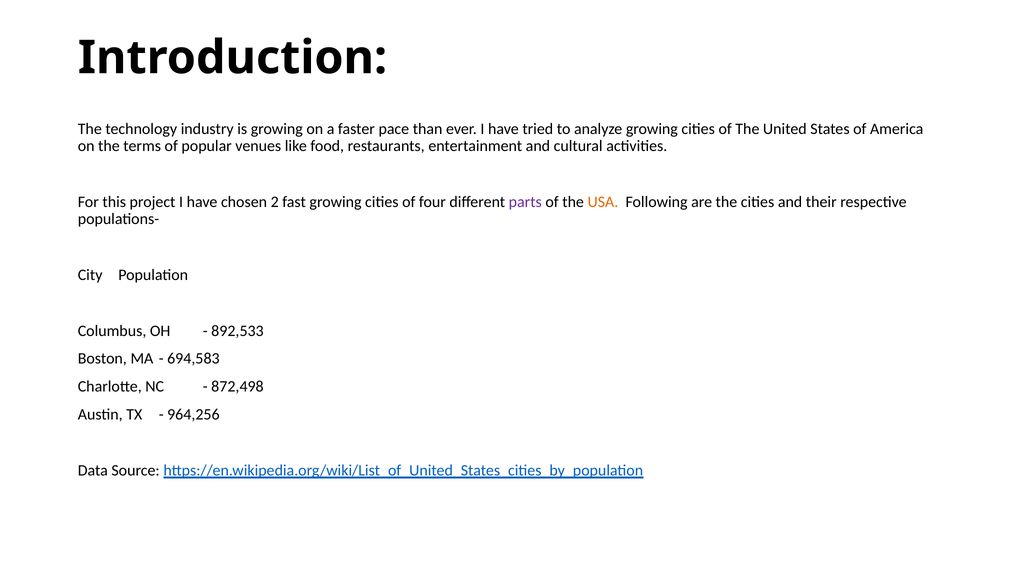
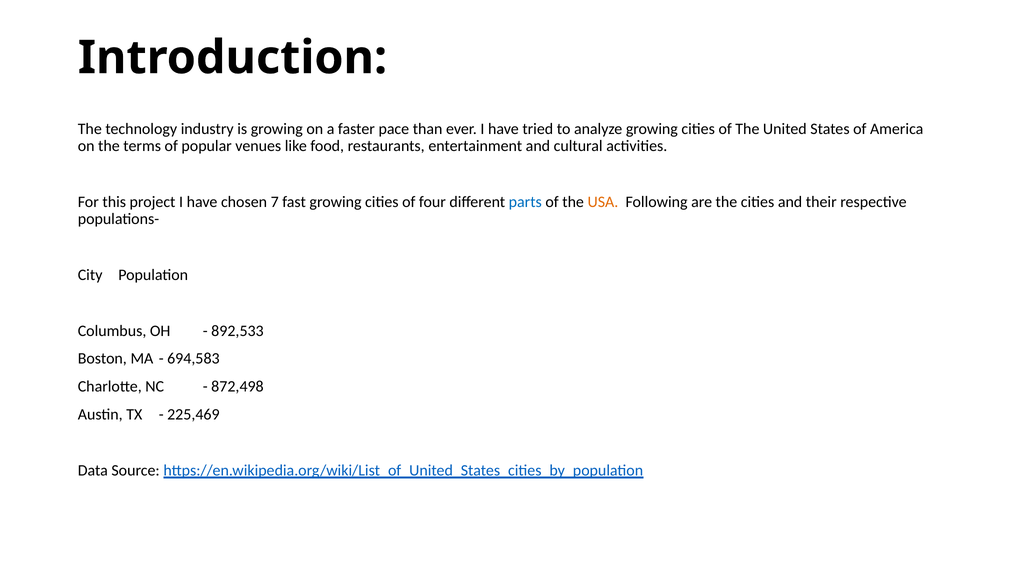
2: 2 -> 7 (275, 202)
parts colour: purple -> blue (525, 202)
964,256: 964,256 -> 225,469 (193, 414)
